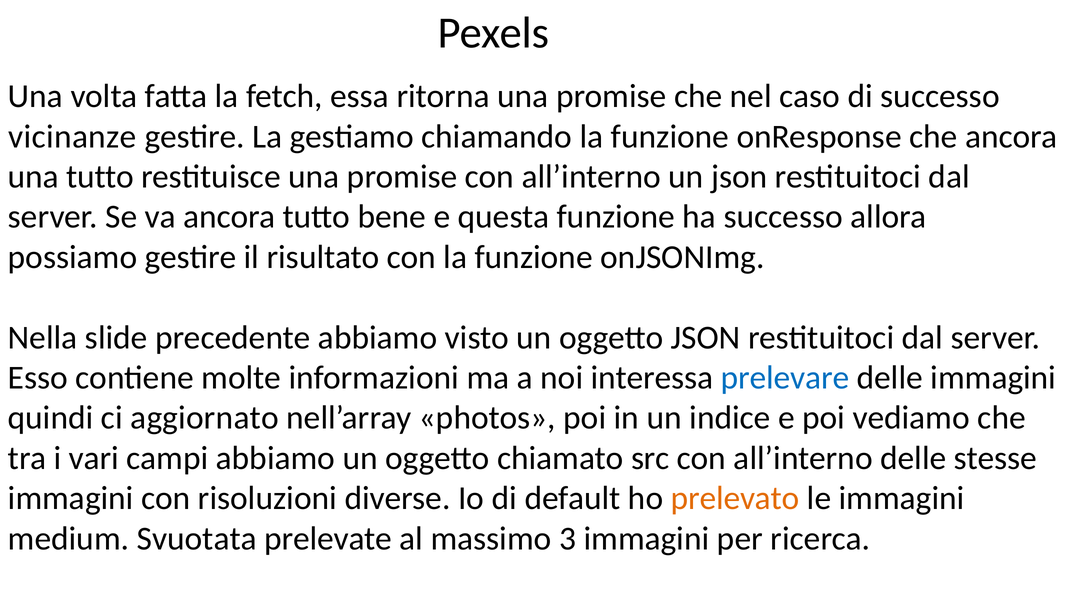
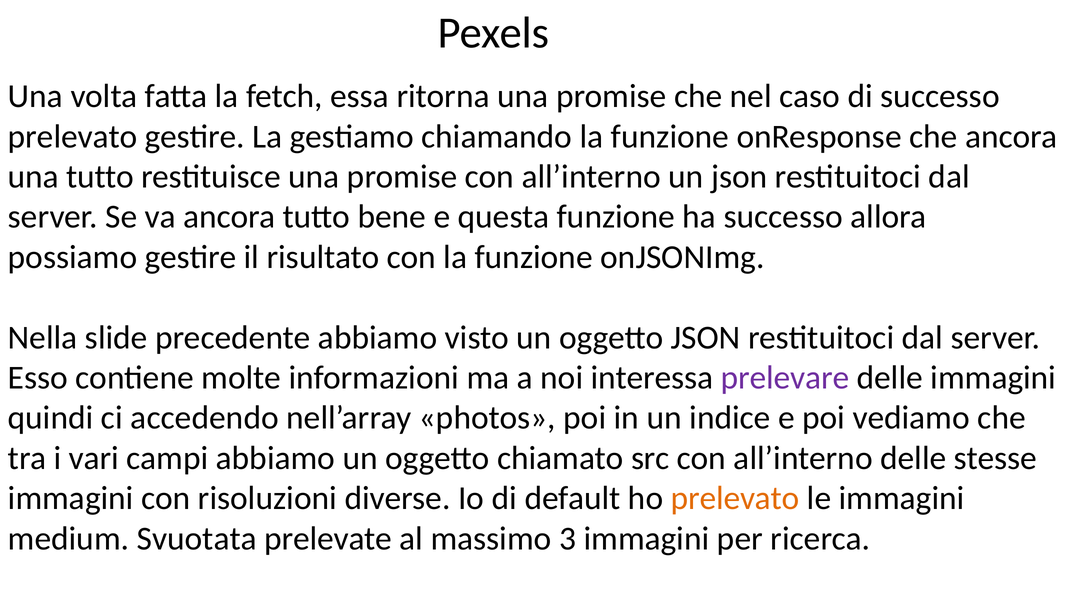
vicinanze: vicinanze -> prelevato (73, 136)
prelevare colour: blue -> purple (785, 378)
aggiornato: aggiornato -> accedendo (205, 418)
